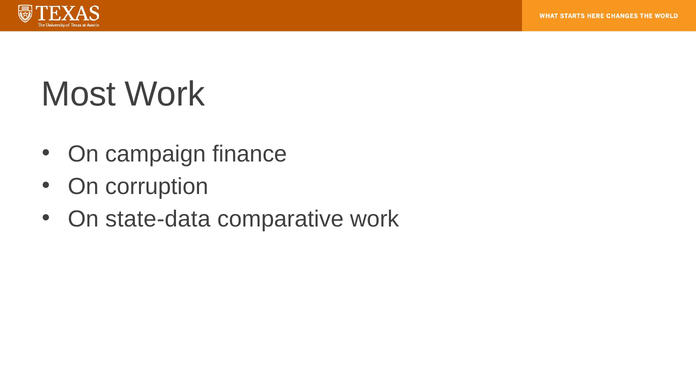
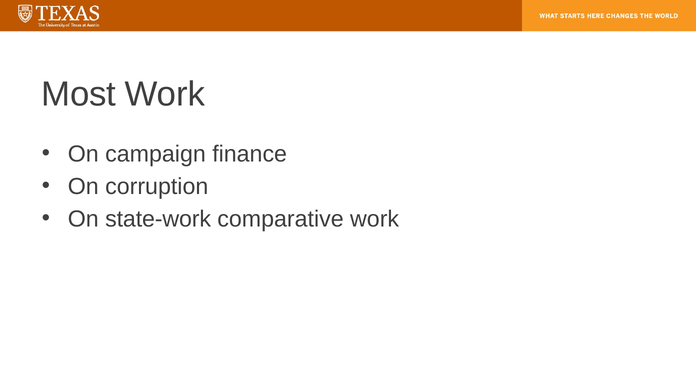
state-data: state-data -> state-work (158, 219)
